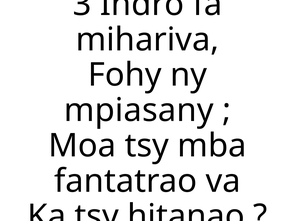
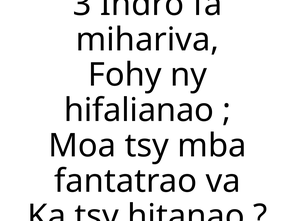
mpiasany: mpiasany -> hifalianao (139, 110)
